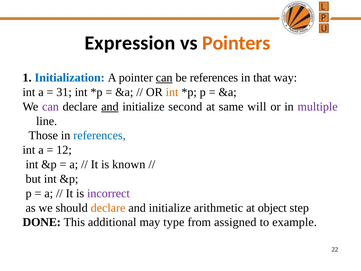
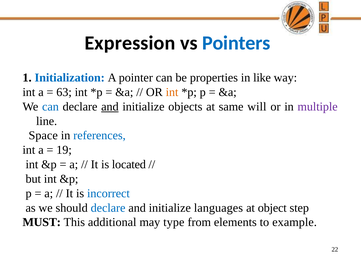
Pointers colour: orange -> blue (236, 43)
can underline: present -> none (164, 78)
be references: references -> properties (214, 78)
that: that -> like (262, 78)
31: 31 -> 63 (64, 92)
can colour: purple -> blue (50, 107)
second: second -> objects (185, 107)
Those: Those -> Space (43, 135)
12: 12 -> 19 (64, 150)
known: known -> located (129, 164)
incorrect colour: purple -> blue (108, 193)
declare colour: orange -> blue (108, 208)
arithmetic: arithmetic -> languages (218, 208)
DONE: DONE -> MUST (42, 222)
assigned: assigned -> elements (235, 222)
